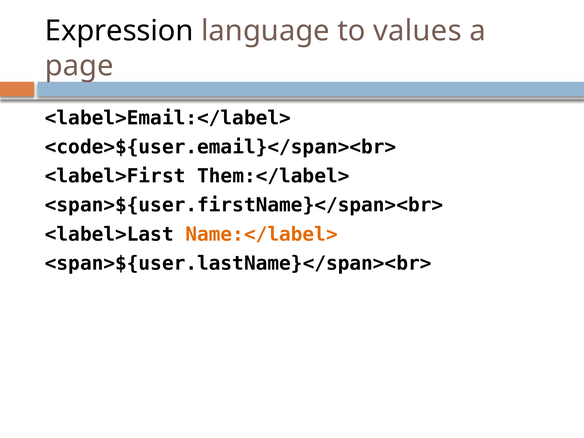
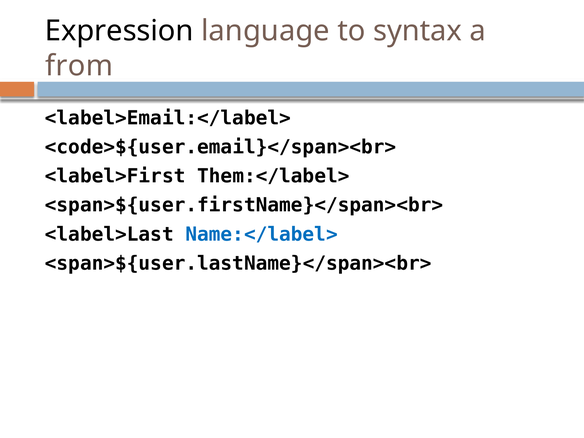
values: values -> syntax (418, 31)
page: page -> from (79, 66)
Name:</label> colour: orange -> blue (262, 234)
